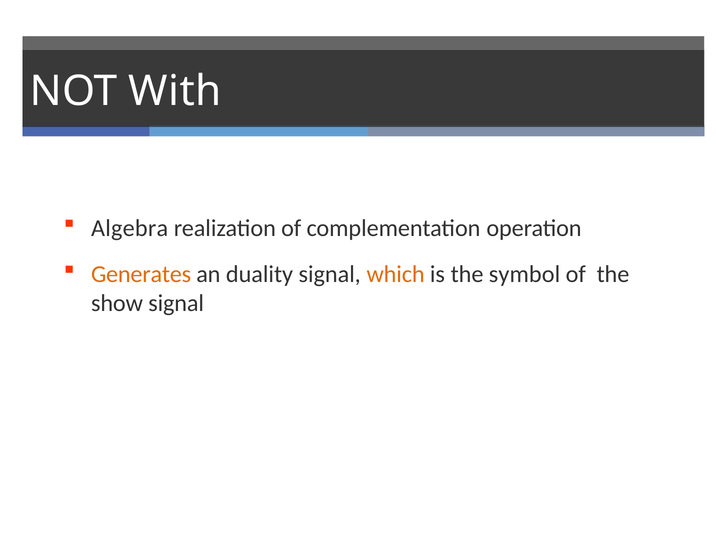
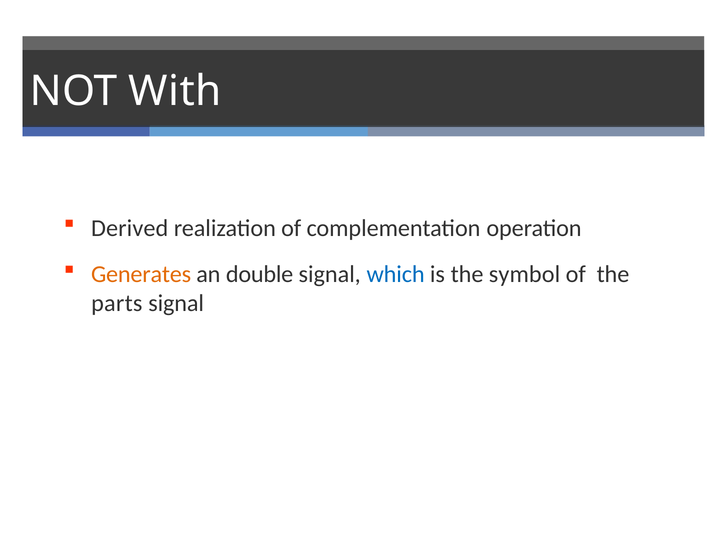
Algebra: Algebra -> Derived (130, 228)
duality: duality -> double (260, 274)
which colour: orange -> blue (396, 274)
show: show -> parts (117, 304)
